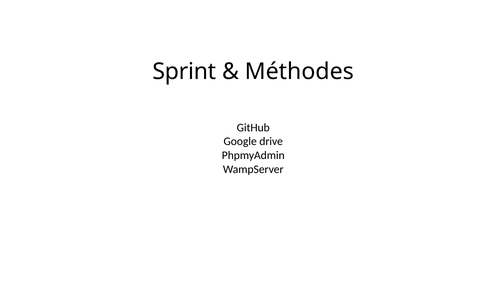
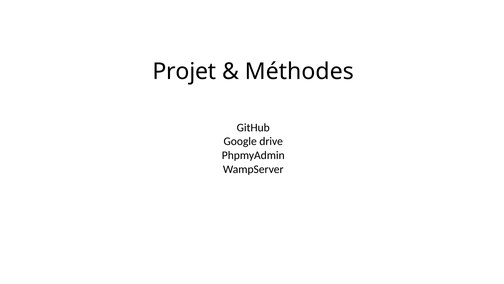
Sprint: Sprint -> Projet (184, 72)
